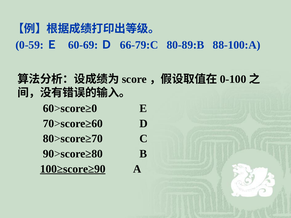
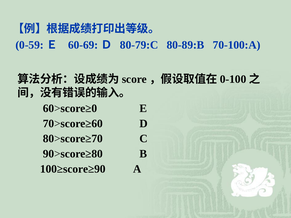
66-79:C: 66-79:C -> 80-79:C (139, 45)
88-100:A: 88-100:A -> 70-100:A (237, 45)
100≥score≥90 underline: present -> none (73, 169)
